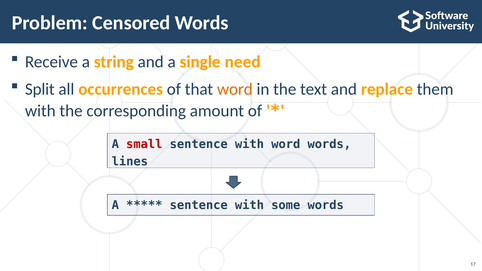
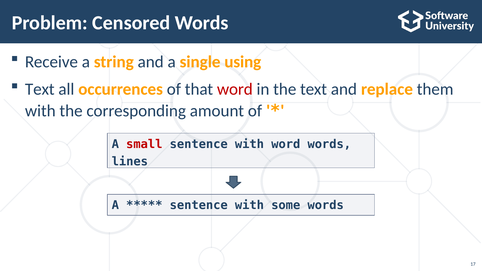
need: need -> using (243, 62)
Split: Split -> Text (40, 89)
word colour: orange -> red (235, 89)
